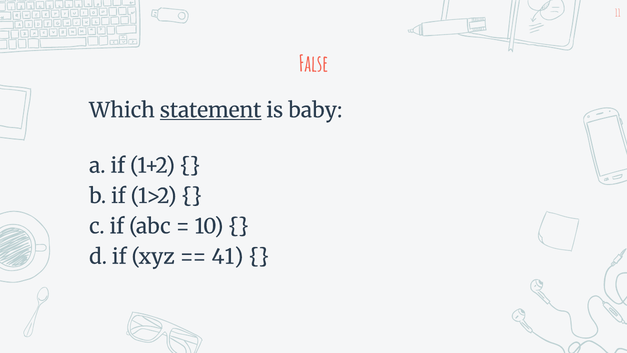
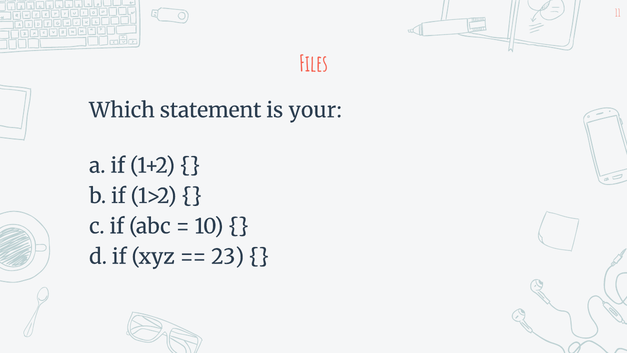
False: False -> Files (313, 64)
statement underline: present -> none (211, 110)
baby: baby -> your (315, 110)
41: 41 -> 23 (228, 257)
